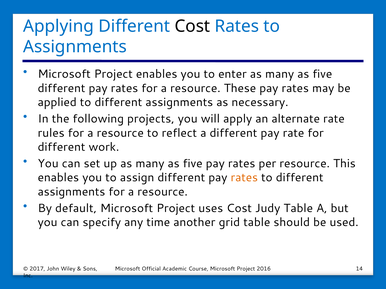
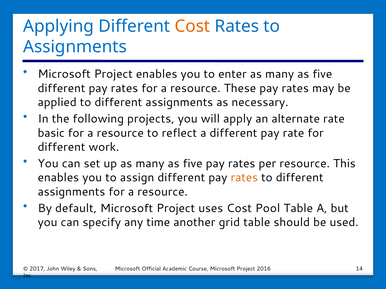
Cost colour: black -> orange (192, 26)
rules: rules -> basic (51, 133)
Judy: Judy -> Pool (268, 209)
